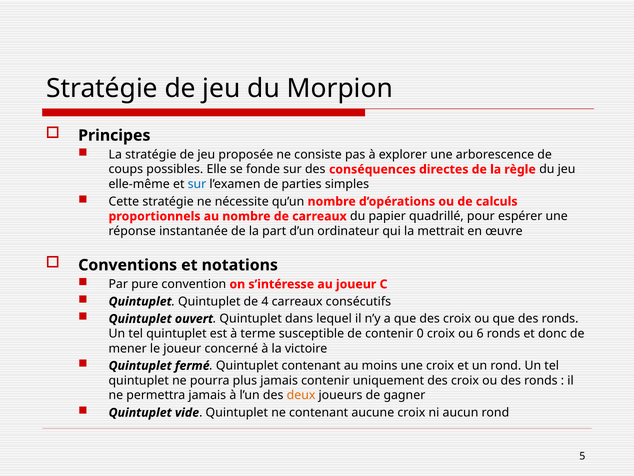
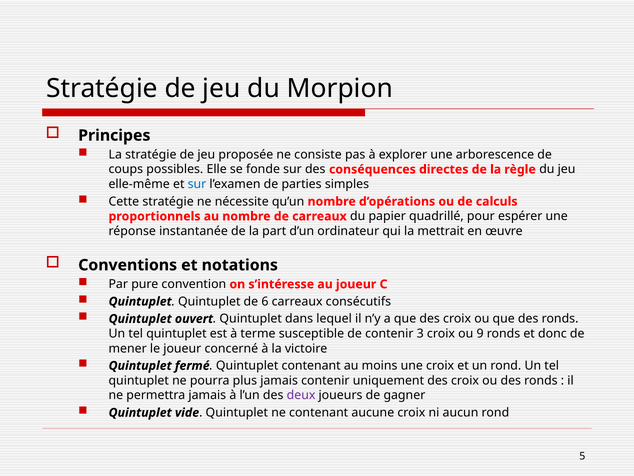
4: 4 -> 6 (265, 301)
0: 0 -> 3 (420, 333)
6: 6 -> 9 (480, 333)
deux colour: orange -> purple (301, 395)
